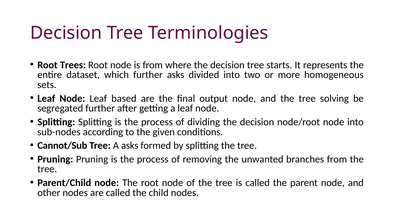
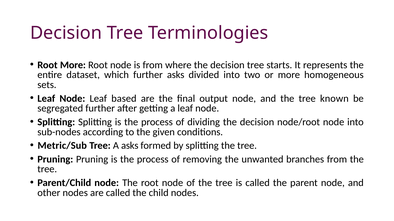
Root Trees: Trees -> More (73, 65)
solving: solving -> known (334, 99)
Cannot/Sub: Cannot/Sub -> Metric/Sub (62, 146)
